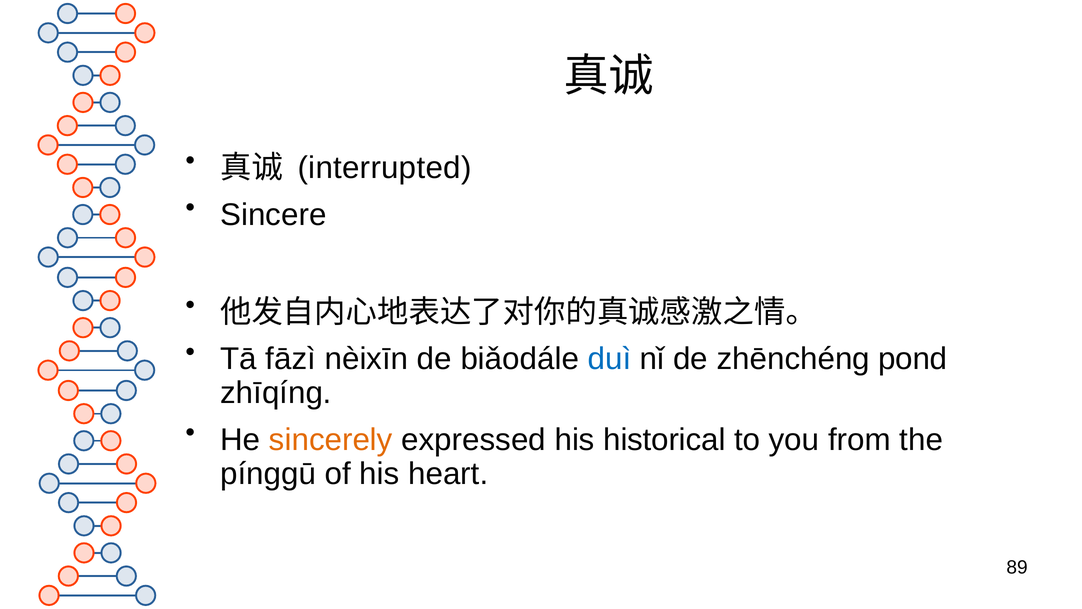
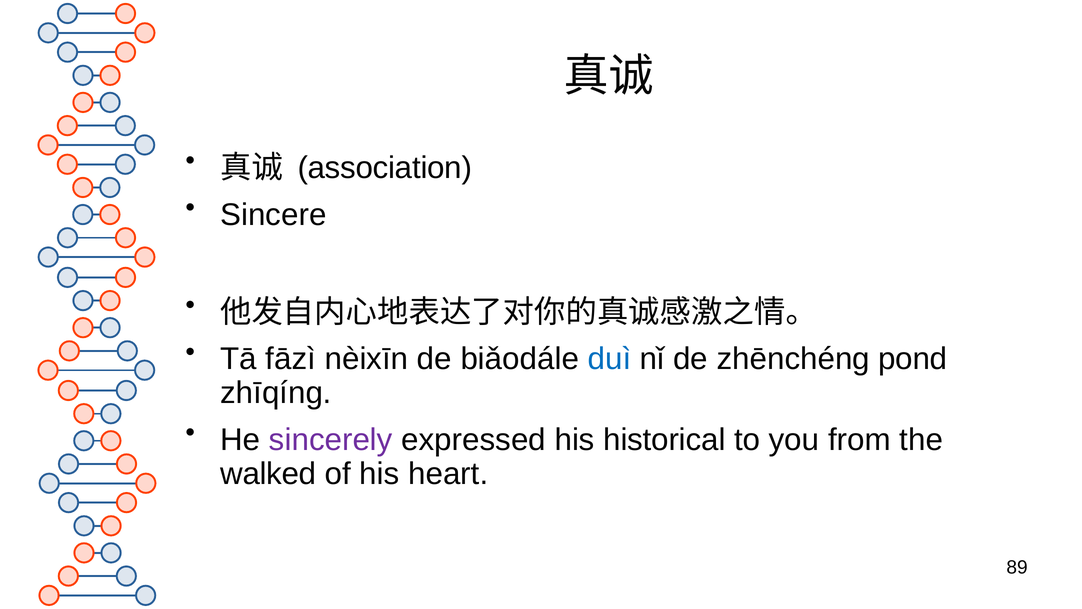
interrupted: interrupted -> association (385, 168)
sincerely colour: orange -> purple (331, 440)
pínggū: pínggū -> walked (268, 473)
